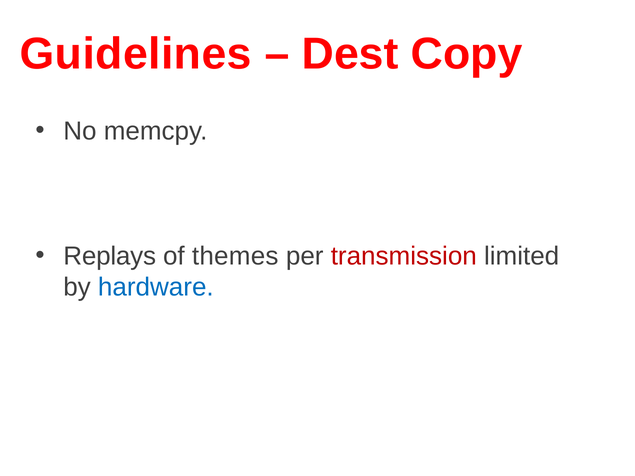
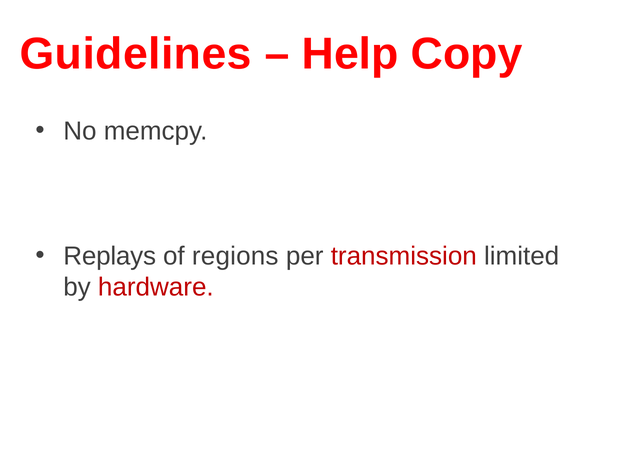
Dest: Dest -> Help (350, 54)
themes: themes -> regions (235, 256)
hardware colour: blue -> red (156, 288)
